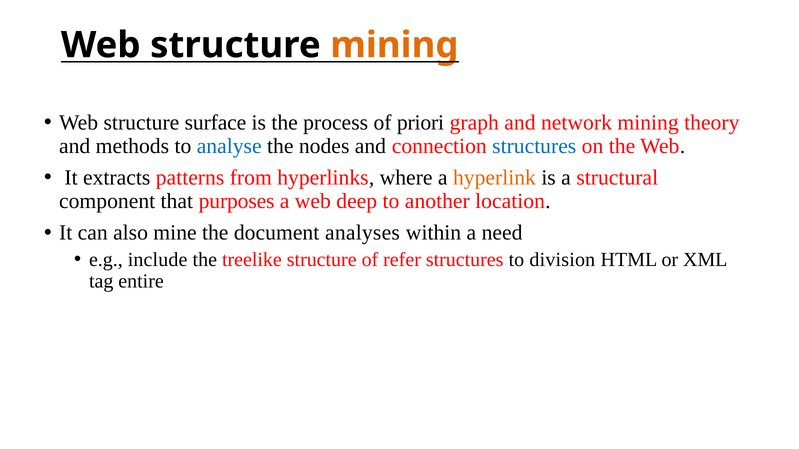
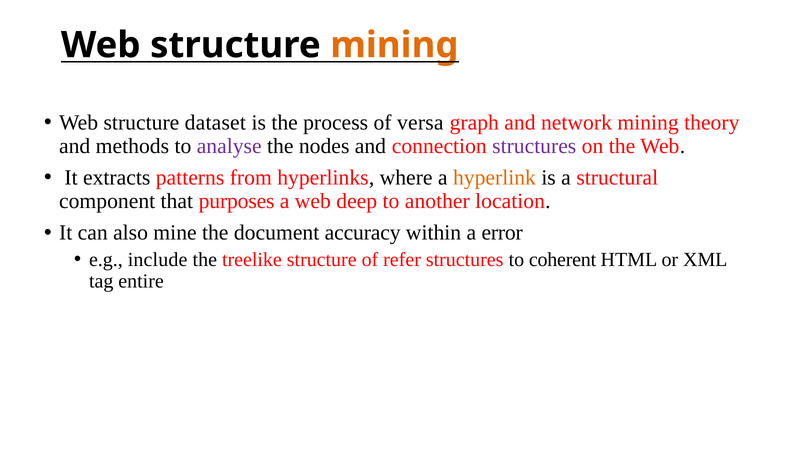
surface: surface -> dataset (215, 123)
priori: priori -> versa (420, 123)
analyse colour: blue -> purple (229, 146)
structures colour: blue -> purple (534, 146)
analyses: analyses -> accuracy (363, 233)
need: need -> error (502, 233)
division: division -> coherent (563, 260)
